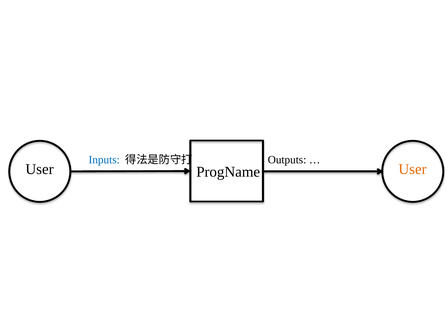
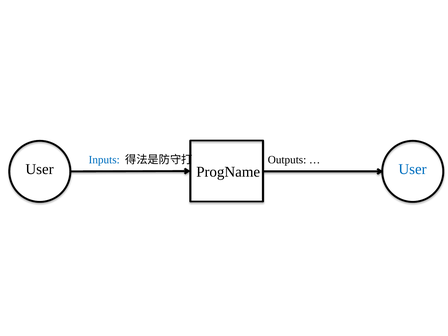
User colour: orange -> blue (413, 169)
